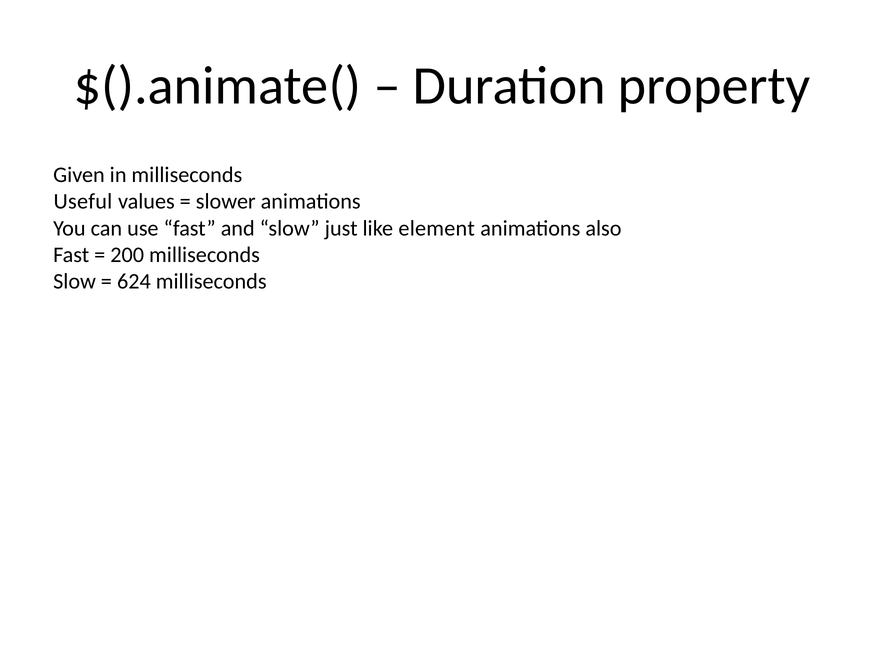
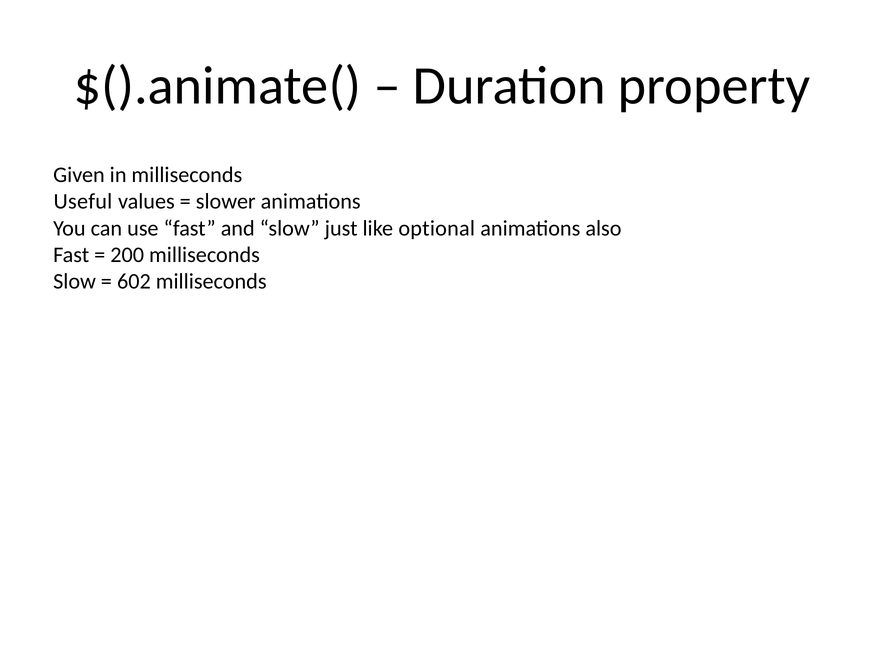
element: element -> optional (437, 228)
624: 624 -> 602 (134, 282)
